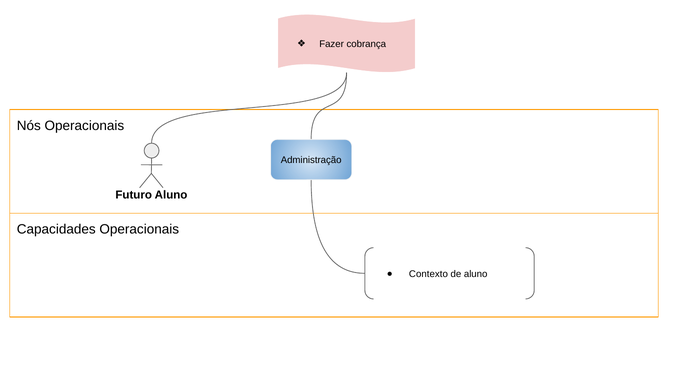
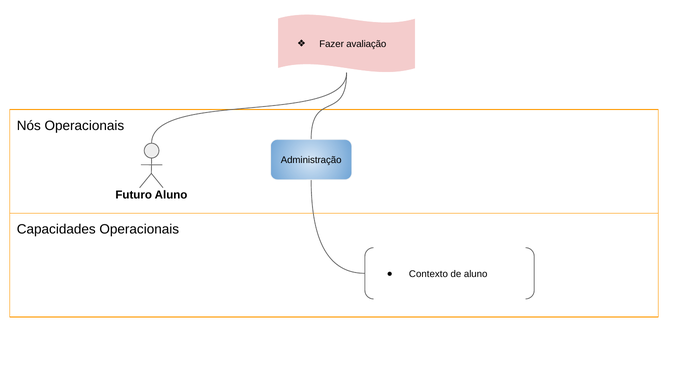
cobrança: cobrança -> avaliação (366, 44)
